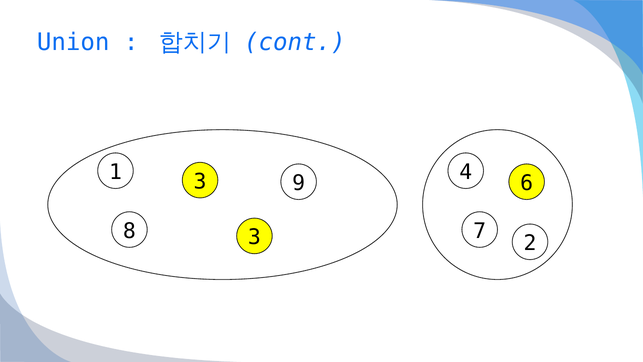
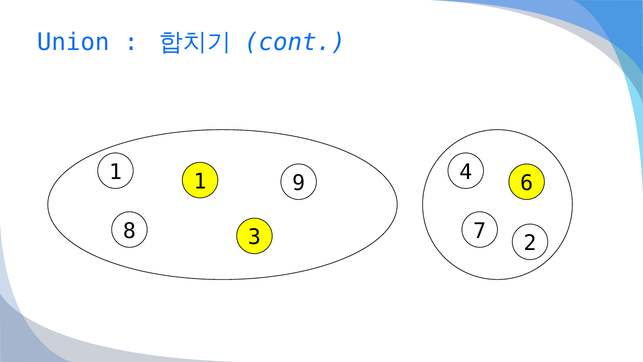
1 3: 3 -> 1 (200, 181)
